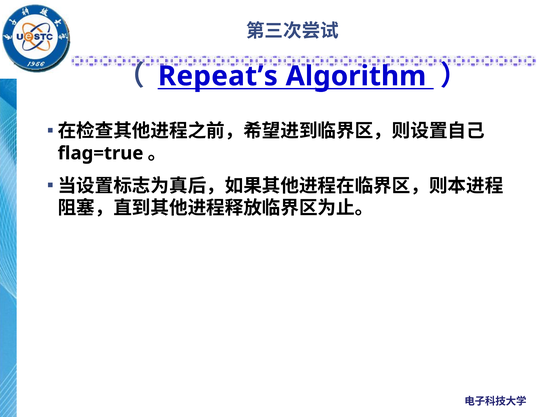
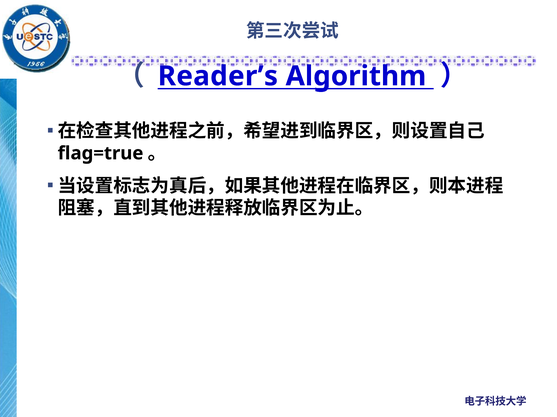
Repeat’s: Repeat’s -> Reader’s (218, 76)
